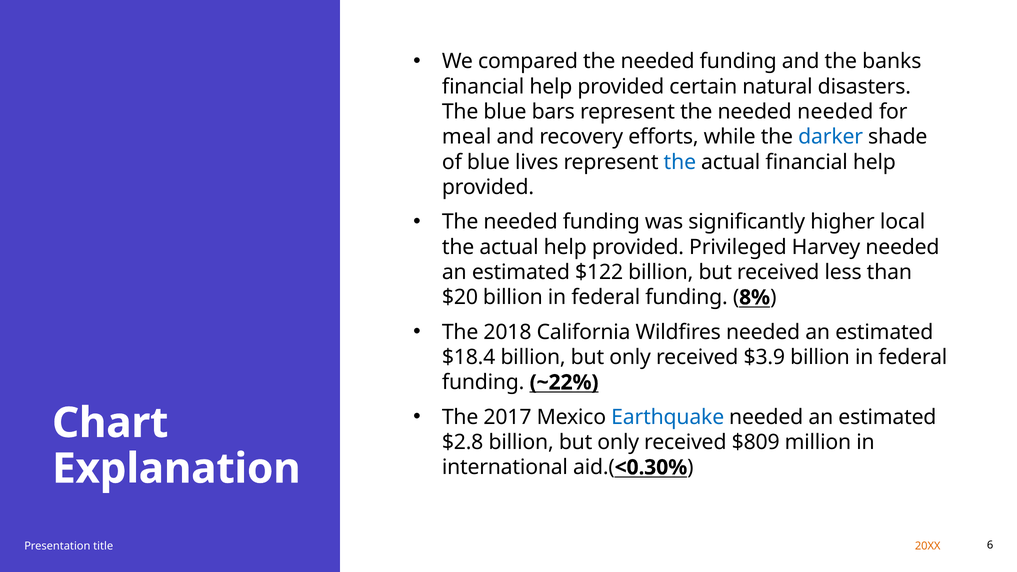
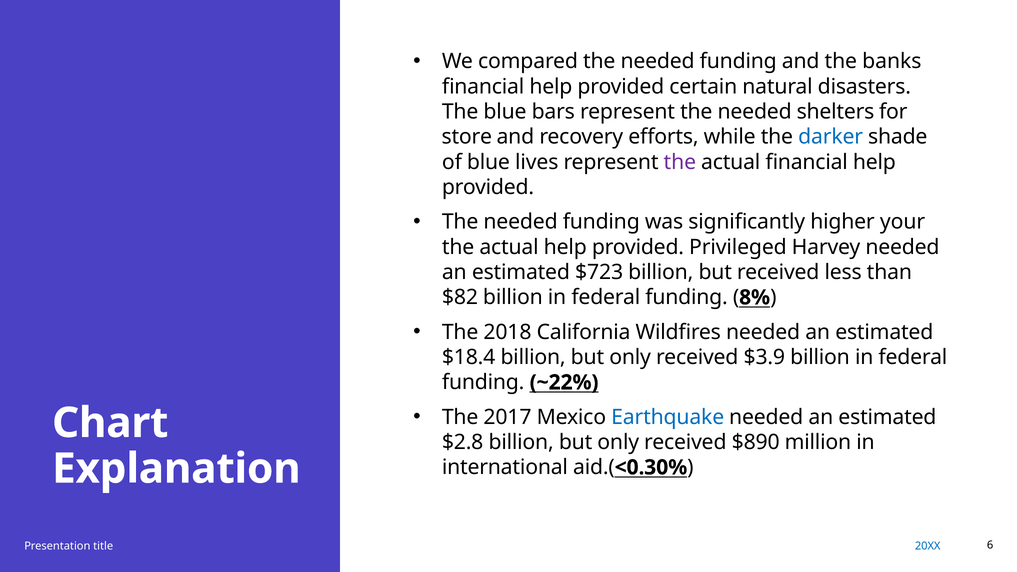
needed needed: needed -> shelters (836, 112)
meal: meal -> store (467, 137)
the colour: blue -> purple (680, 162)
local: local -> your (903, 222)
$122: $122 -> $723 (599, 272)
$20: $20 -> $82 (460, 297)
$809: $809 -> $890 (756, 442)
20XX colour: orange -> blue (928, 546)
